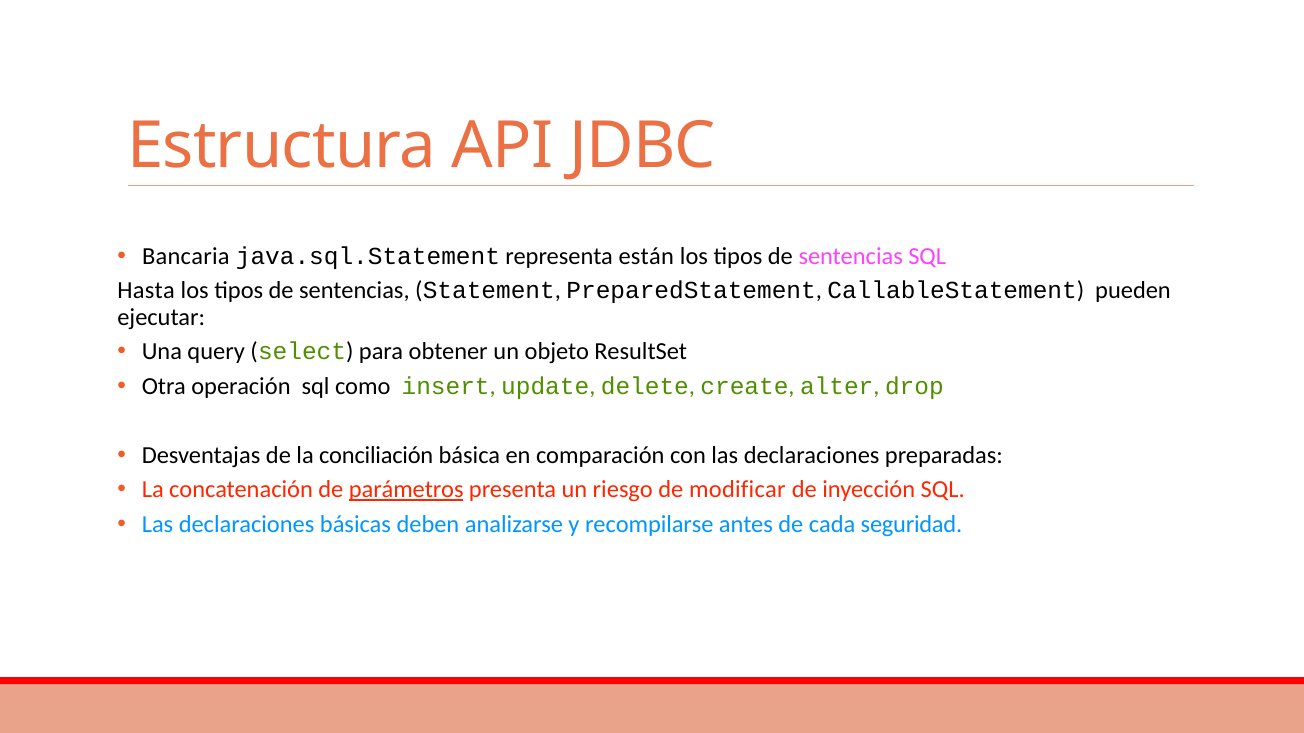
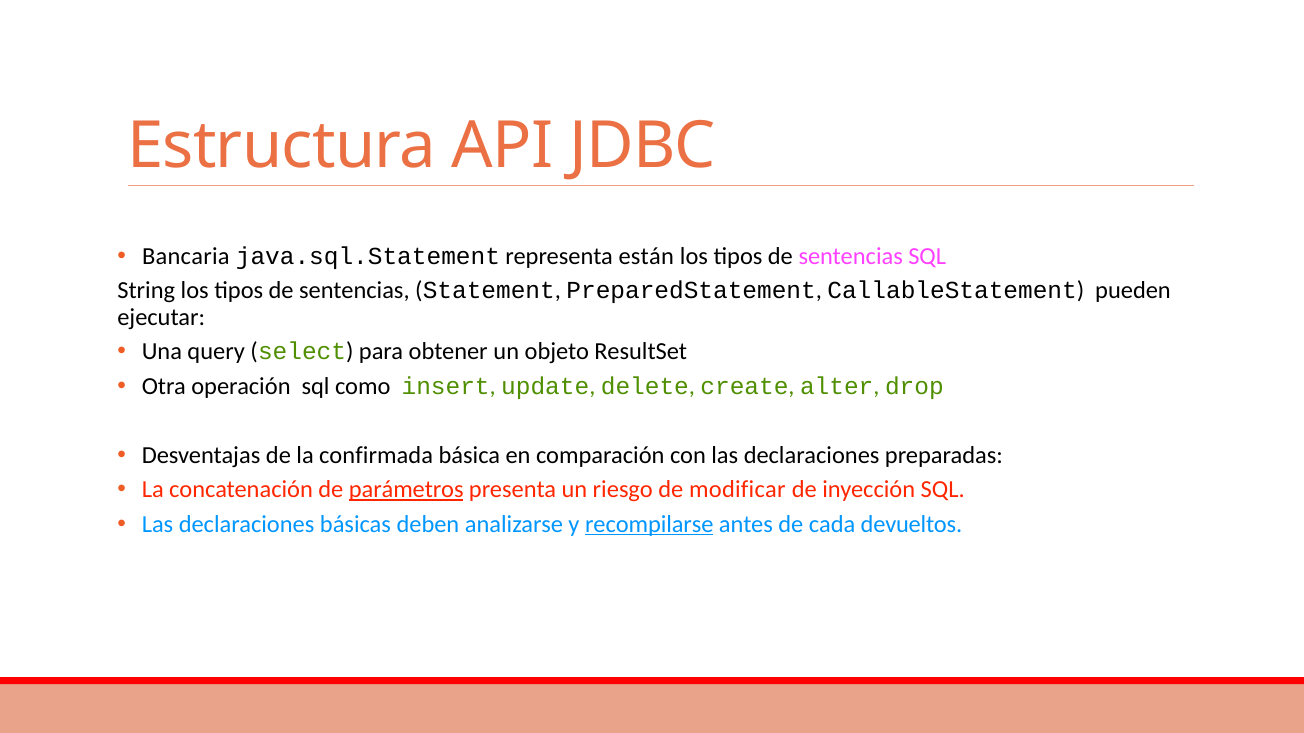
Hasta: Hasta -> String (146, 291)
conciliación: conciliación -> confirmada (376, 455)
recompilarse underline: none -> present (649, 525)
seguridad: seguridad -> devueltos (911, 525)
